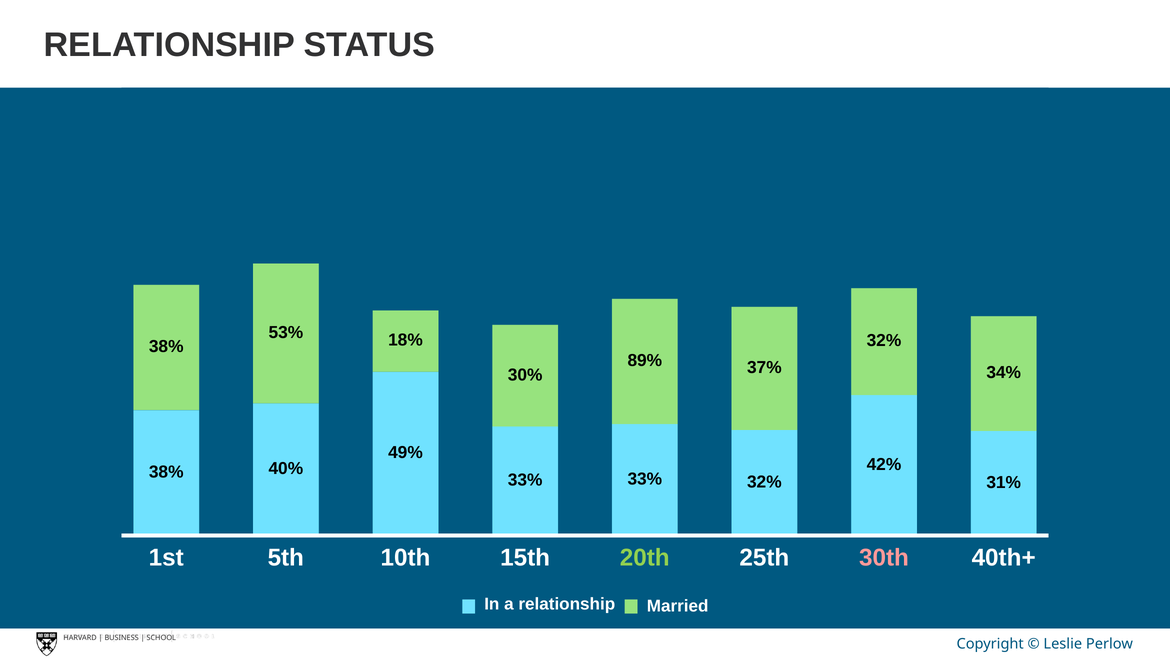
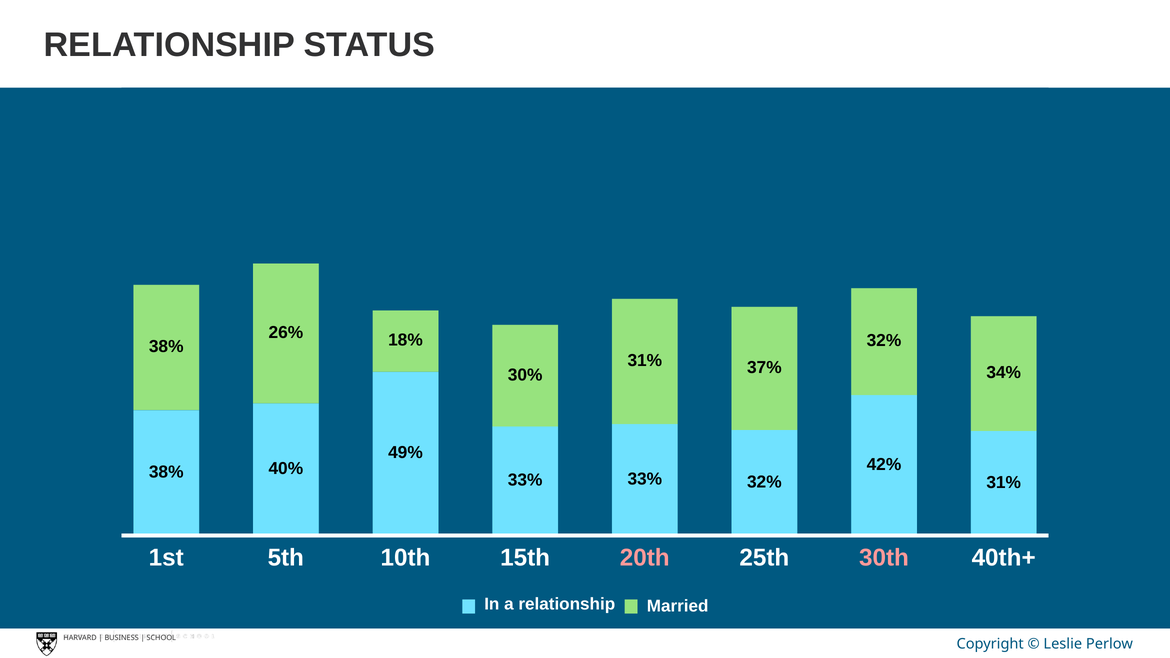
53%: 53% -> 26% (286, 333)
89%: 89% -> 31% (645, 361)
20th colour: light green -> pink (645, 558)
